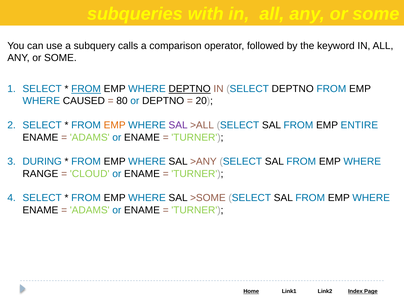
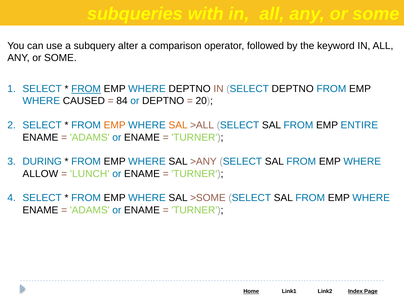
calls: calls -> alter (128, 46)
DEPTNO underline: present -> none (190, 89)
80: 80 -> 84 (122, 101)
SAL colour: purple -> orange (178, 125)
RANGE: RANGE -> ALLOW (40, 174)
CLOUD: CLOUD -> LUNCH (90, 174)
